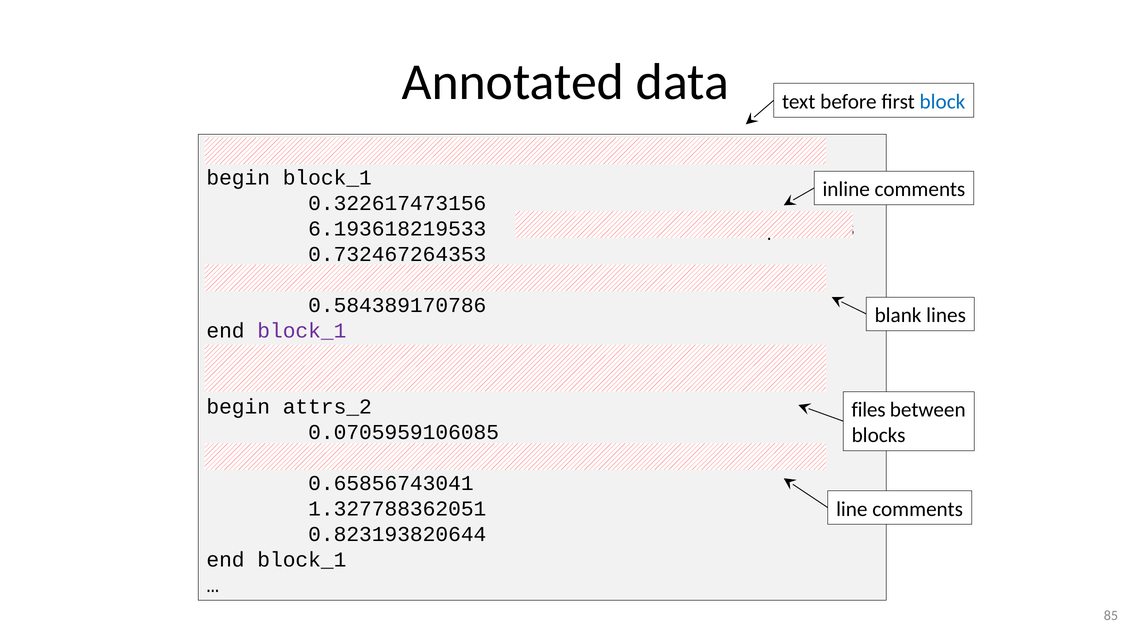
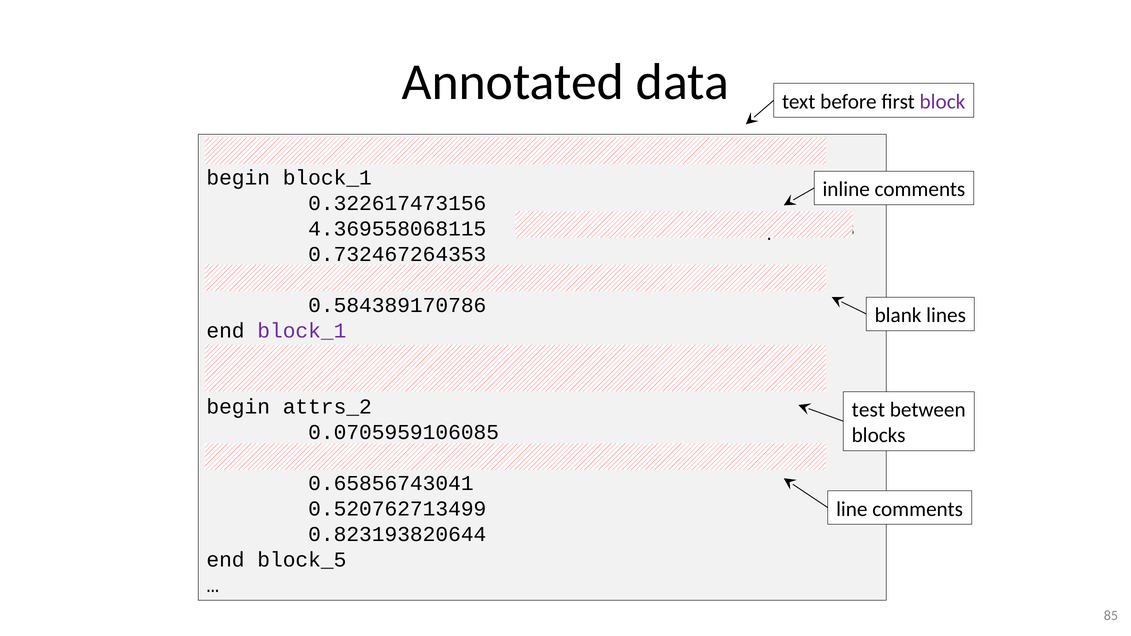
block colour: blue -> purple (942, 102)
6.193618219533: 6.193618219533 -> 4.369558068115 (397, 229)
files: files -> test (868, 410)
1.327788362051: 1.327788362051 -> 0.520762713499 (397, 509)
block_1: block_1 -> block_5 (302, 560)
